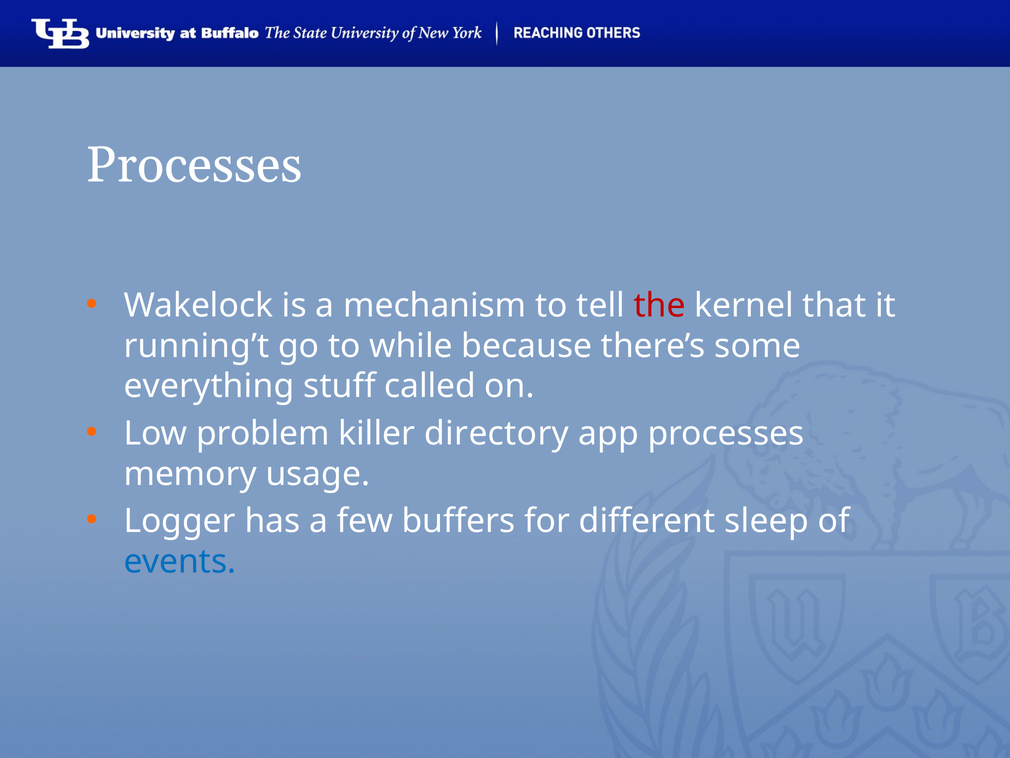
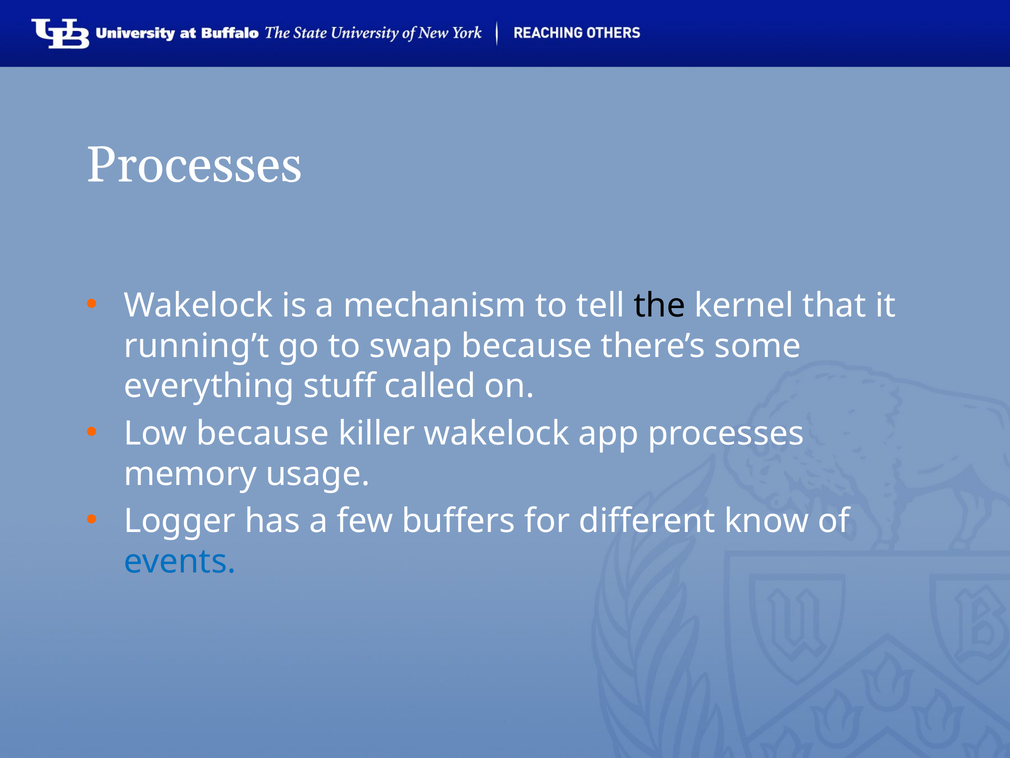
the colour: red -> black (660, 305)
while: while -> swap (411, 346)
Low problem: problem -> because (263, 433)
killer directory: directory -> wakelock (497, 433)
sleep: sleep -> know (767, 521)
